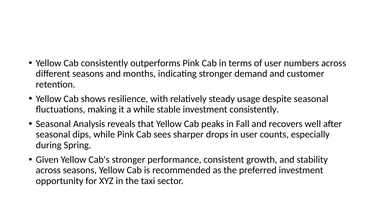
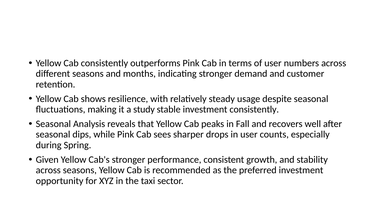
a while: while -> study (144, 109)
